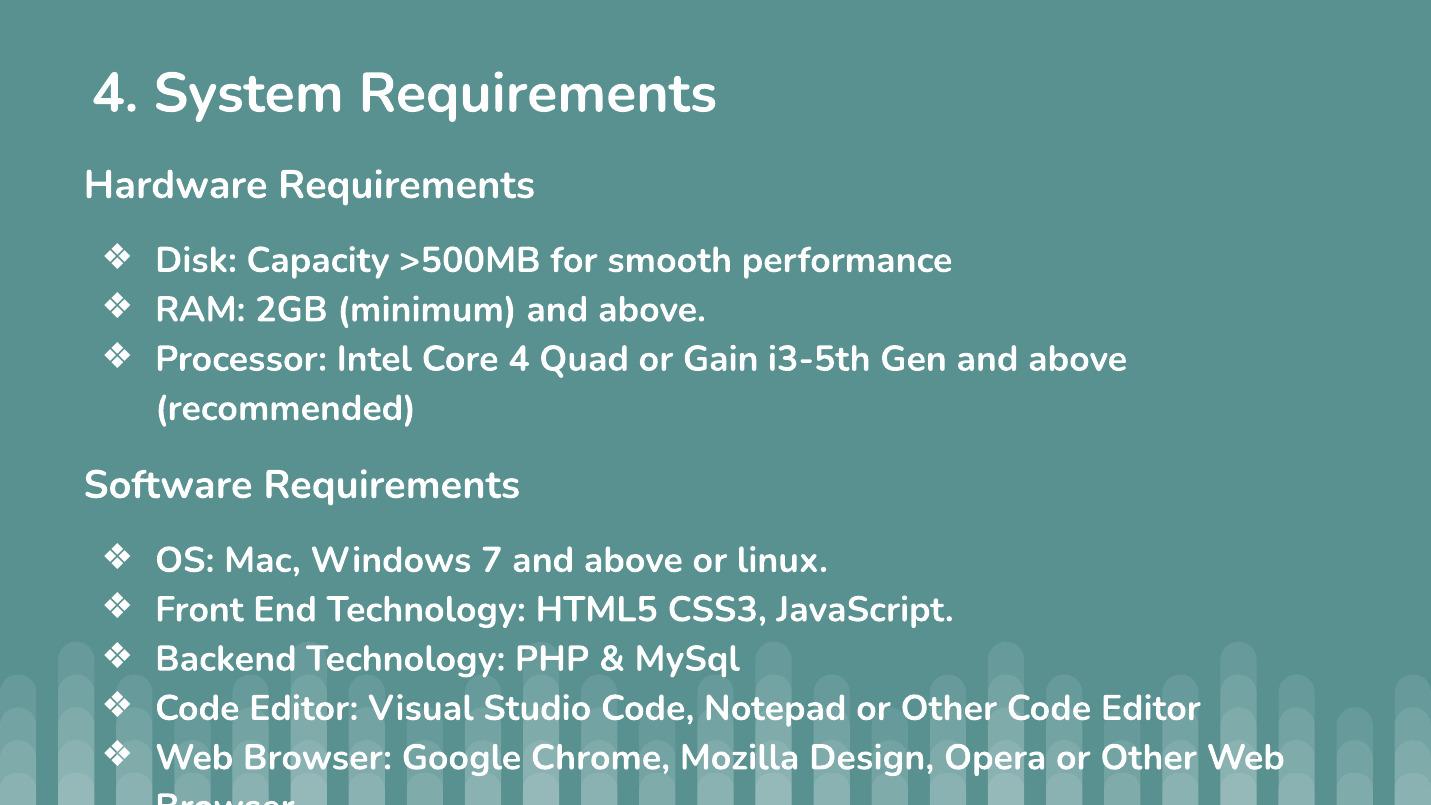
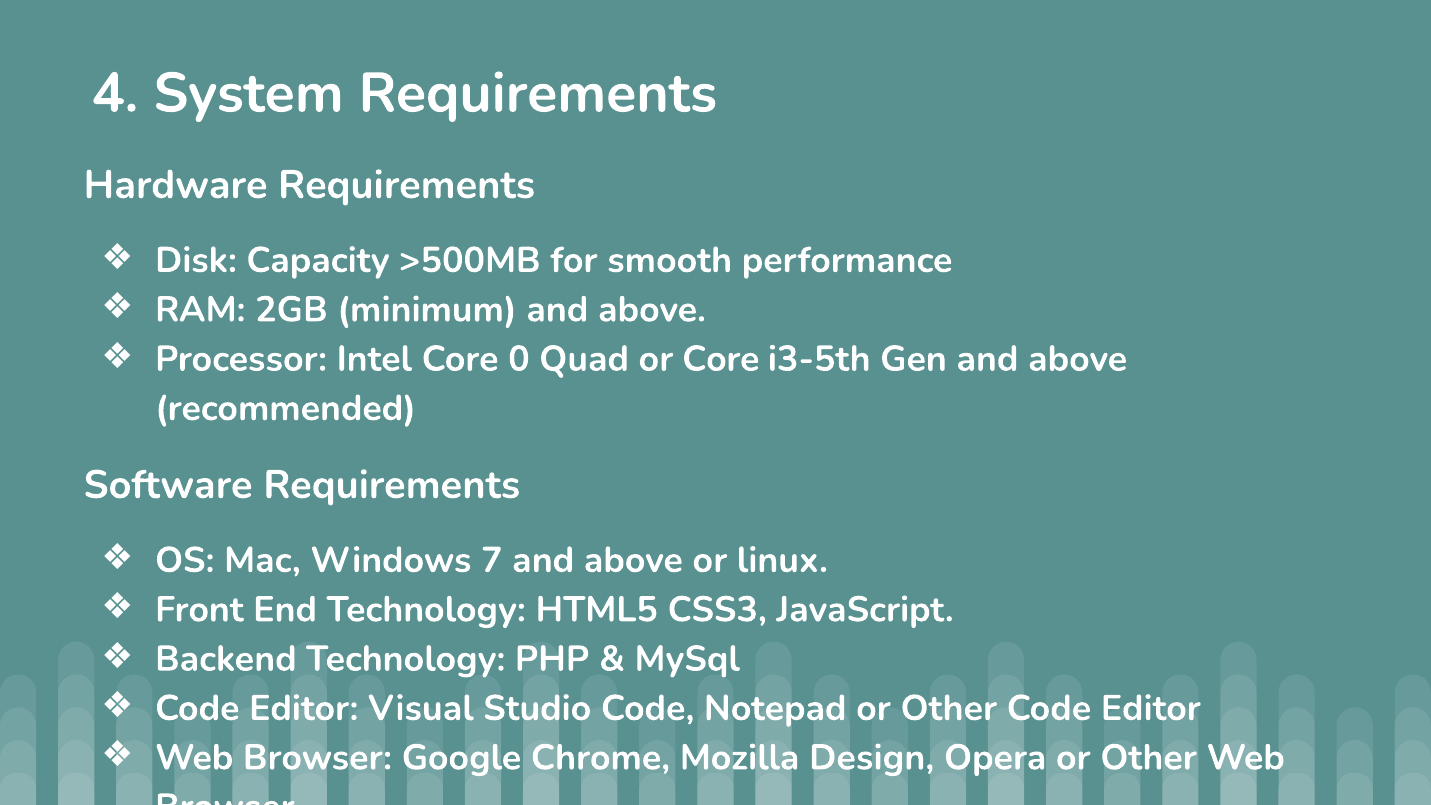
Core 4: 4 -> 0 (519, 359)
or Gain: Gain -> Core (721, 359)
